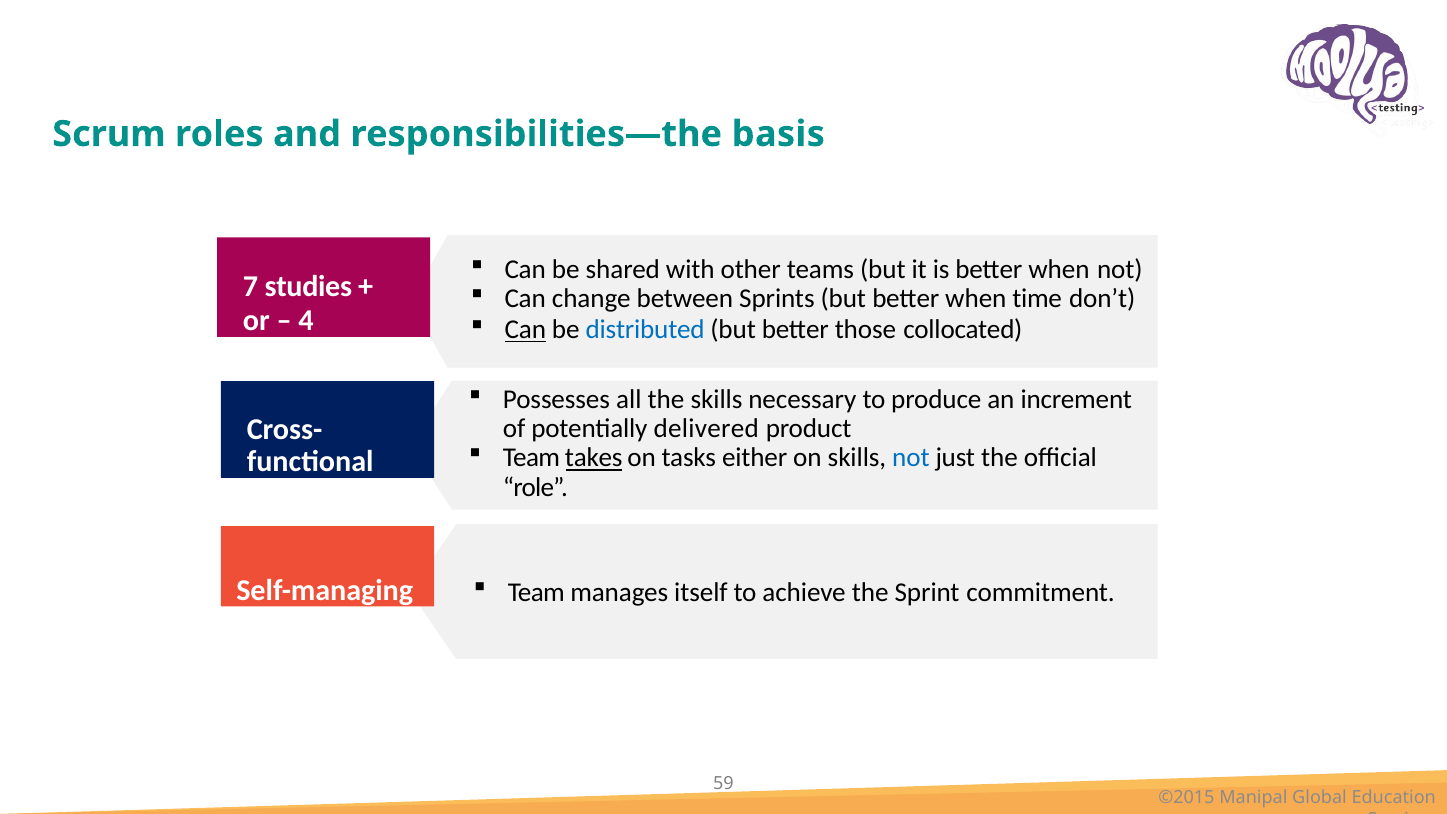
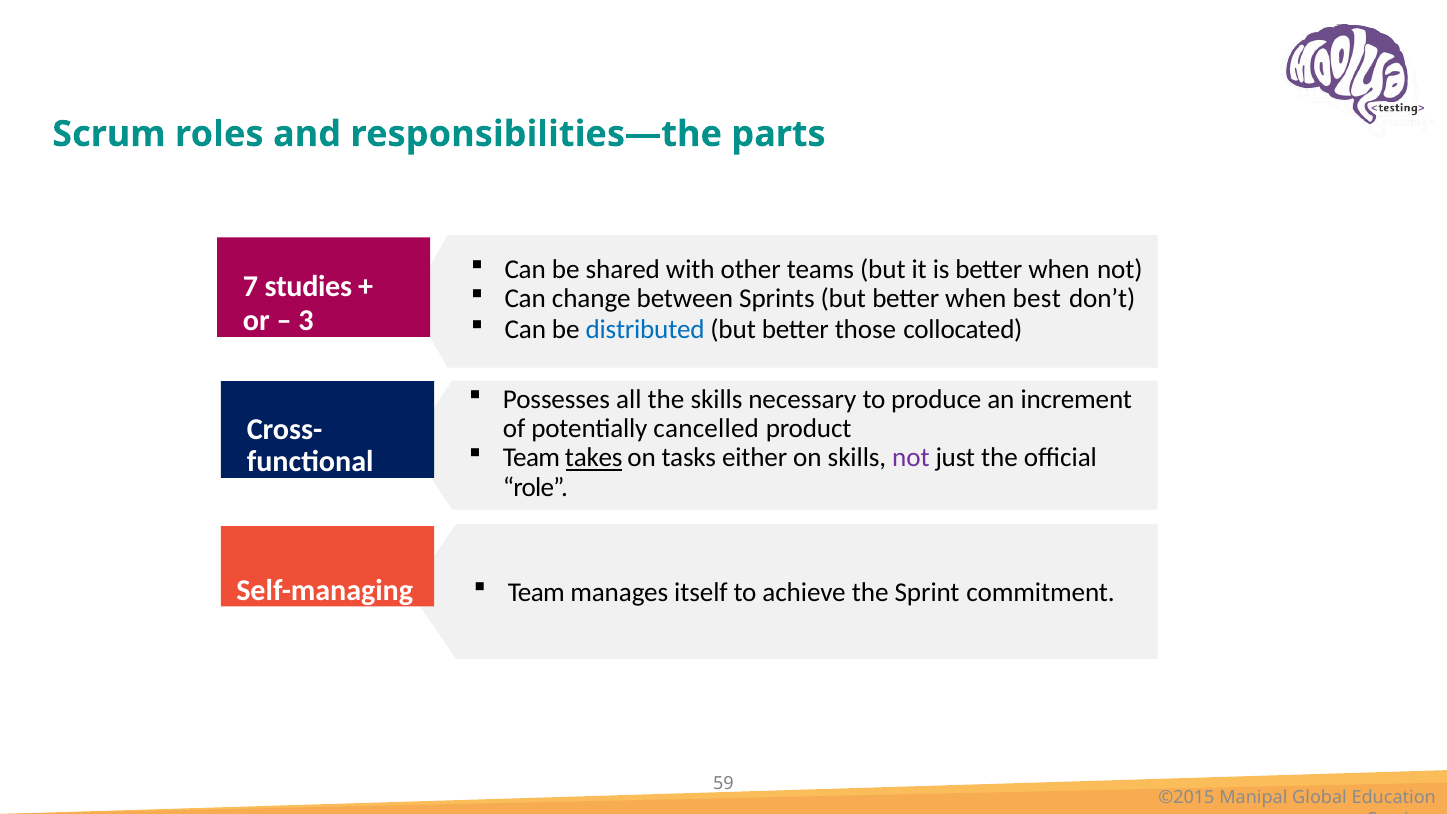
basis: basis -> parts (779, 134)
time: time -> best (1037, 299)
4: 4 -> 3 (306, 321)
Can underline: present -> none (525, 330)
delivered: delivered -> cancelled (706, 429)
not colour: blue -> purple (911, 458)
